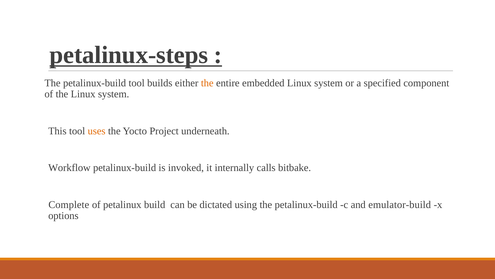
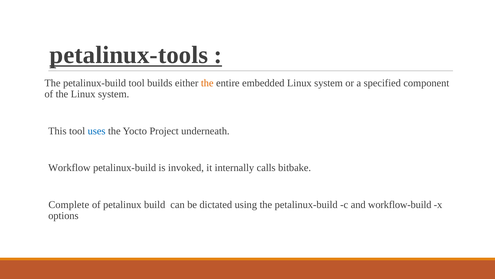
petalinux-steps: petalinux-steps -> petalinux-tools (129, 55)
uses colour: orange -> blue (97, 131)
emulator-build: emulator-build -> workflow-build (400, 204)
